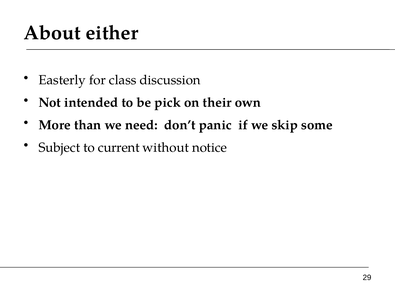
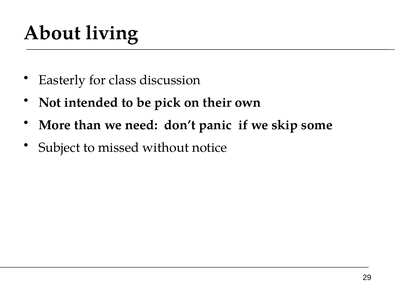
either: either -> living (112, 33)
current: current -> missed (119, 147)
